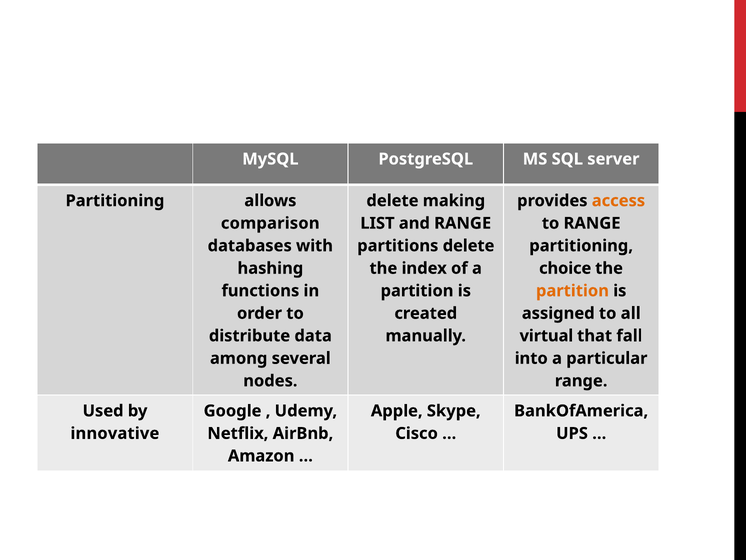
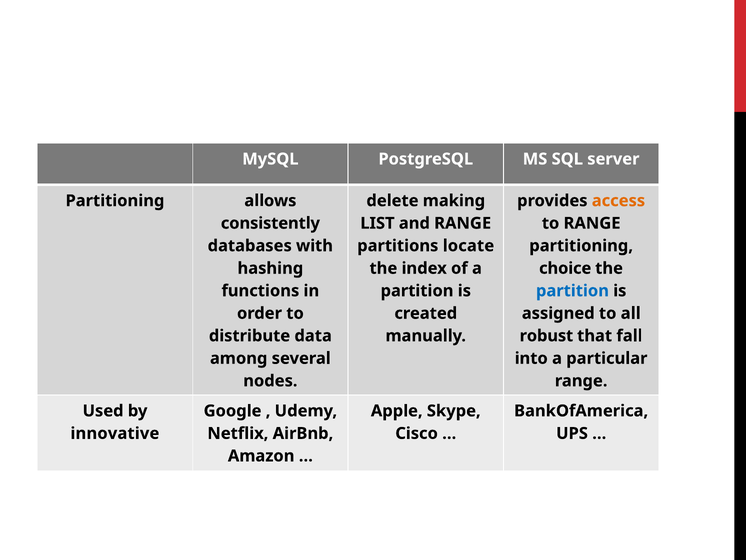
comparison: comparison -> consistently (270, 223)
partitions delete: delete -> locate (468, 246)
partition colour: orange -> blue (572, 291)
virtual: virtual -> robust (546, 336)
